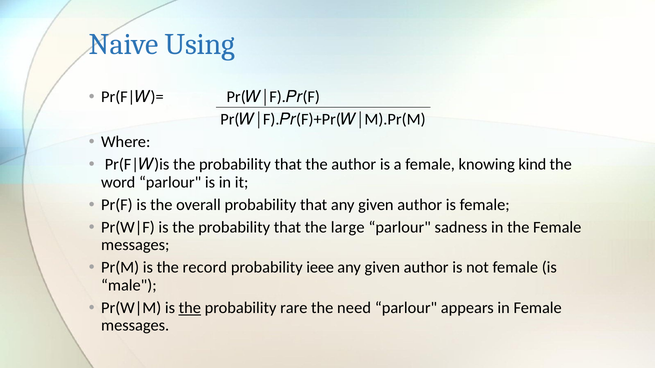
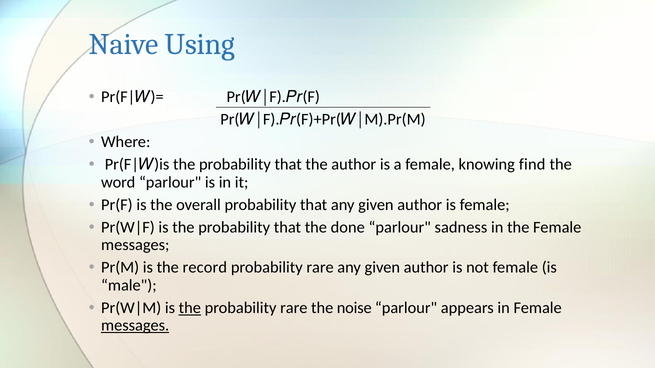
kind: kind -> find (532, 165)
large: large -> done (348, 228)
ieee: ieee -> rare (320, 268)
need: need -> noise (354, 308)
messages underline: none -> present (135, 326)
